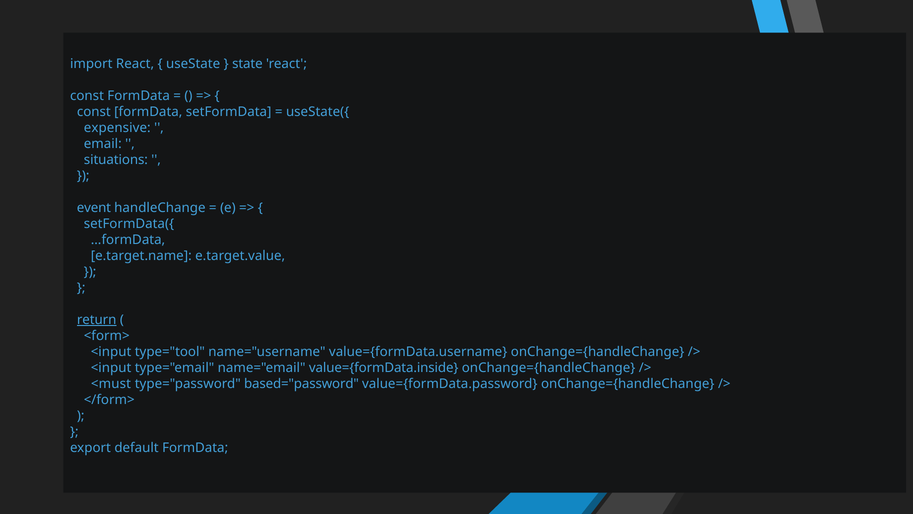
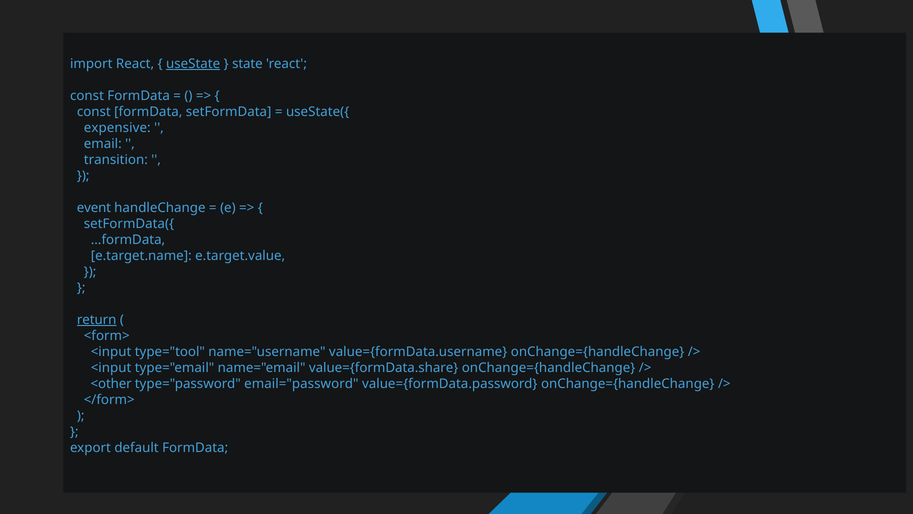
useState underline: none -> present (193, 64)
situations: situations -> transition (116, 160)
value={formData.inside: value={formData.inside -> value={formData.share (384, 367)
<must: <must -> <other (111, 383)
based="password: based="password -> email="password (301, 383)
